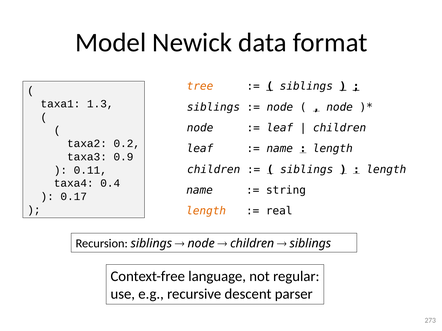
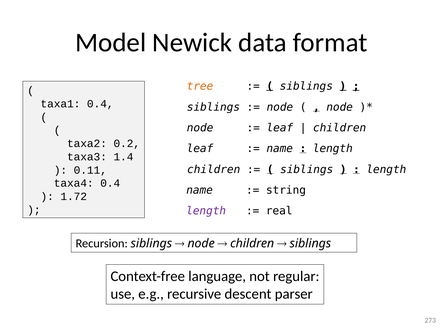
taxa1 1.3: 1.3 -> 0.4 (100, 104)
0.9: 0.9 -> 1.4 (123, 157)
0.17: 0.17 -> 1.72 (74, 197)
length colour: orange -> purple (206, 211)
